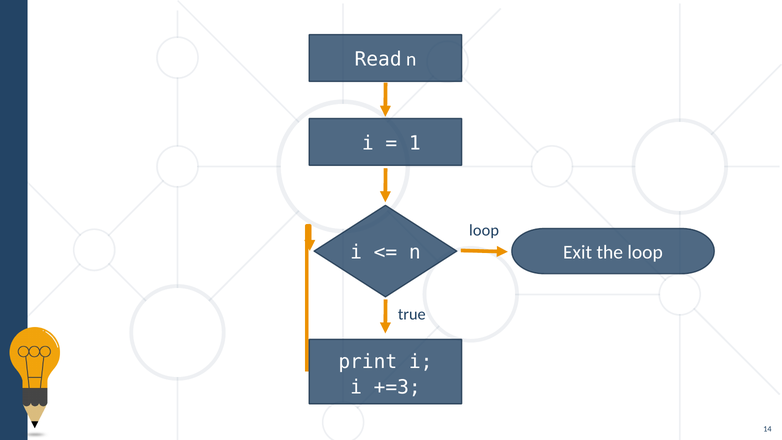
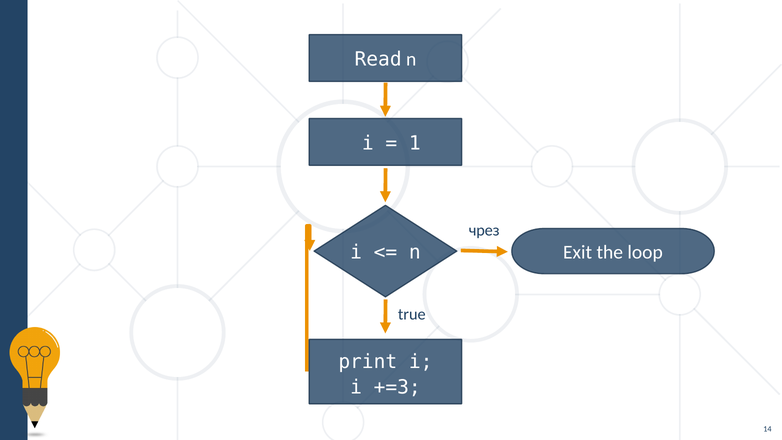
loop: loop -> чрез (484, 230)
